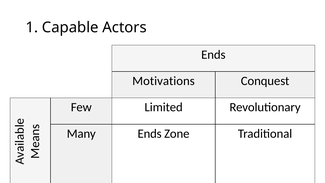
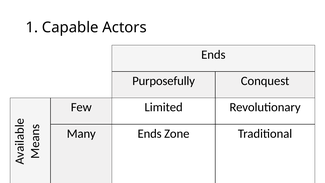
Motivations: Motivations -> Purposefully (164, 81)
